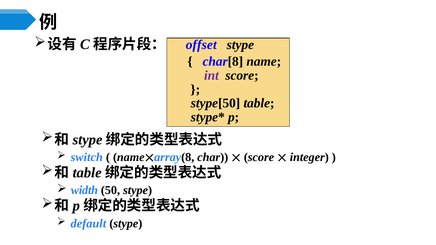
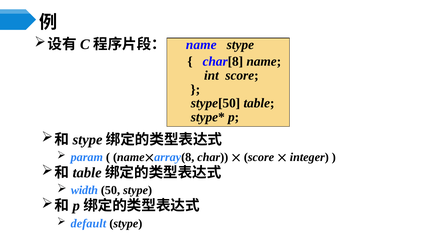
offset: offset -> name (201, 45)
int colour: purple -> black (211, 75)
switch: switch -> param (87, 157)
